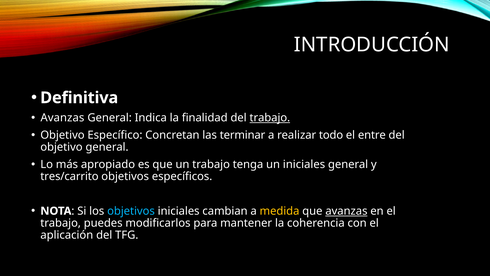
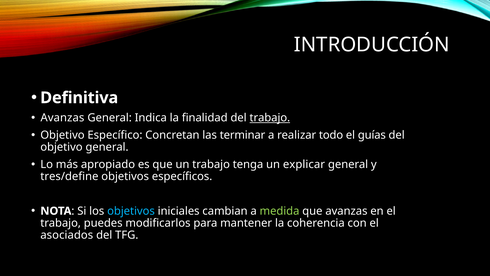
entre: entre -> guías (372, 135)
un iniciales: iniciales -> explicar (304, 164)
tres/carrito: tres/carrito -> tres/define (69, 176)
medida colour: yellow -> light green (280, 211)
avanzas underline: present -> none (346, 211)
aplicación: aplicación -> asociados (67, 235)
